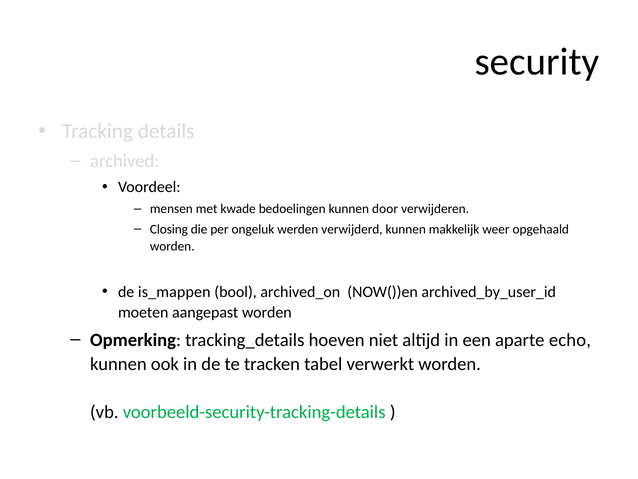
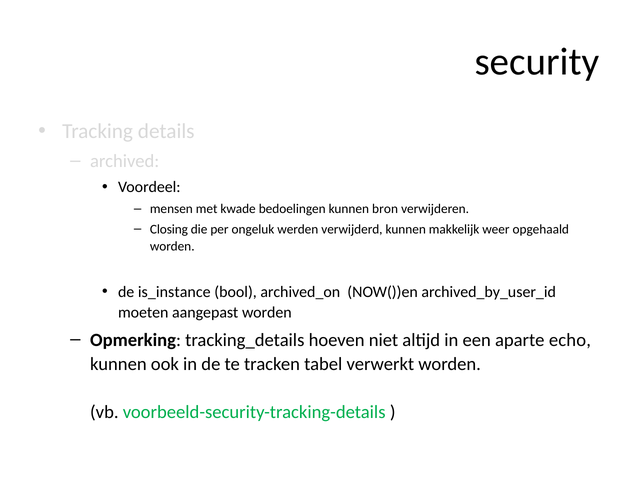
door: door -> bron (385, 209)
is_mappen: is_mappen -> is_instance (174, 292)
